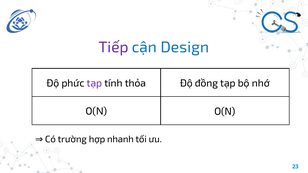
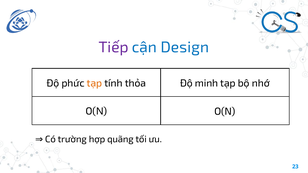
tạp colour: purple -> orange (94, 83)
đồng: đồng -> minh (207, 83)
nhanh: nhanh -> quãng (120, 140)
